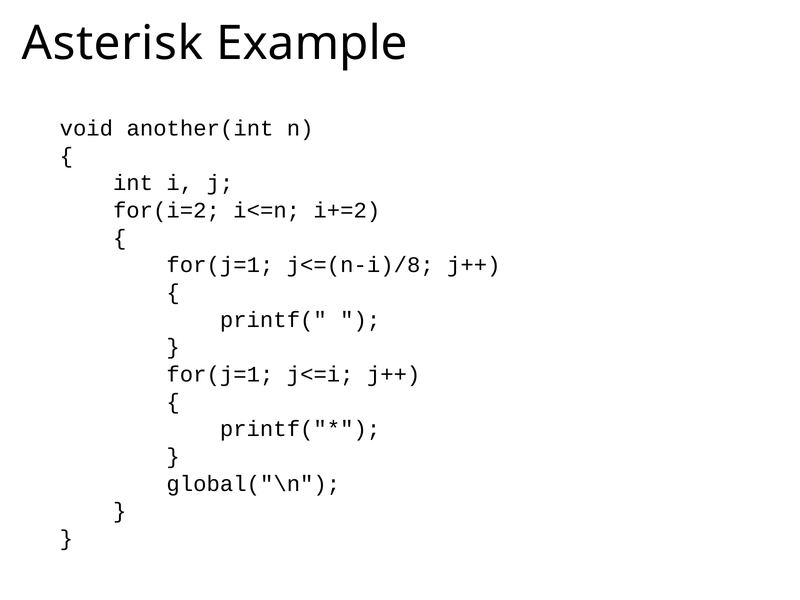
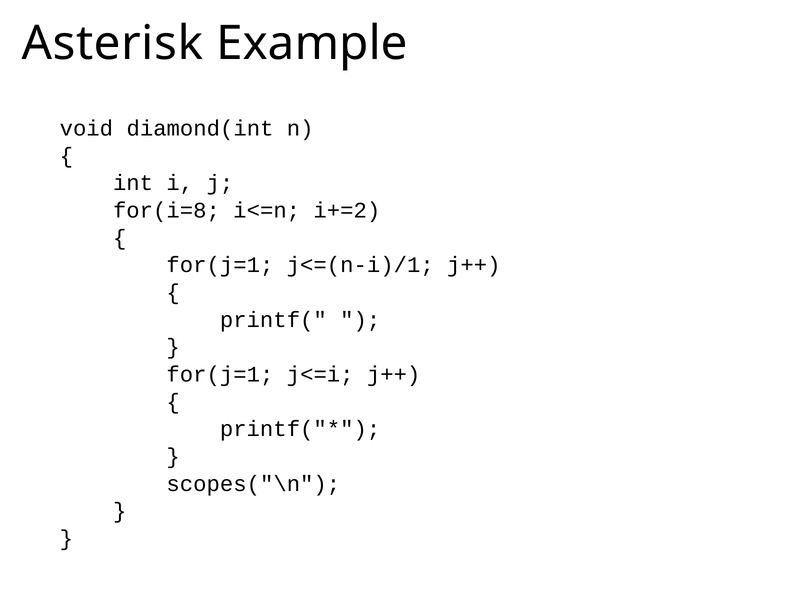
another(int: another(int -> diamond(int (200, 128)
for(i=2: for(i=2 -> for(i=8 (166, 210)
j<=(n-i)/8: j<=(n-i)/8 -> j<=(n-i)/1 (360, 265)
global("\n: global("\n -> scopes("\n (253, 484)
